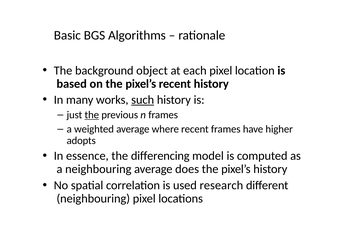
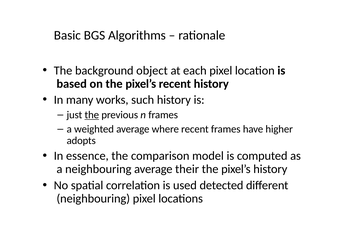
such underline: present -> none (143, 100)
differencing: differencing -> comparison (160, 156)
does: does -> their (187, 169)
research: research -> detected (221, 185)
